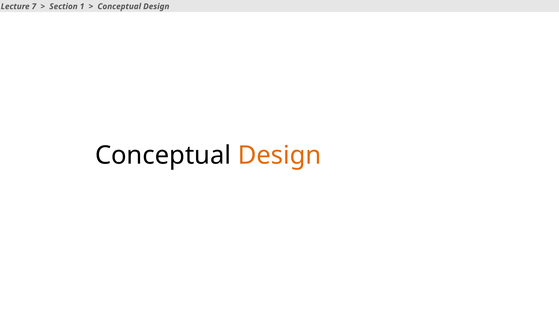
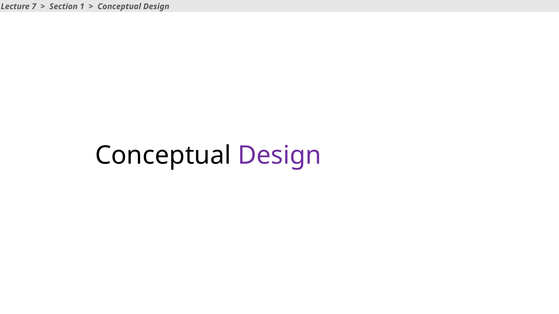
Design colour: orange -> purple (280, 156)
